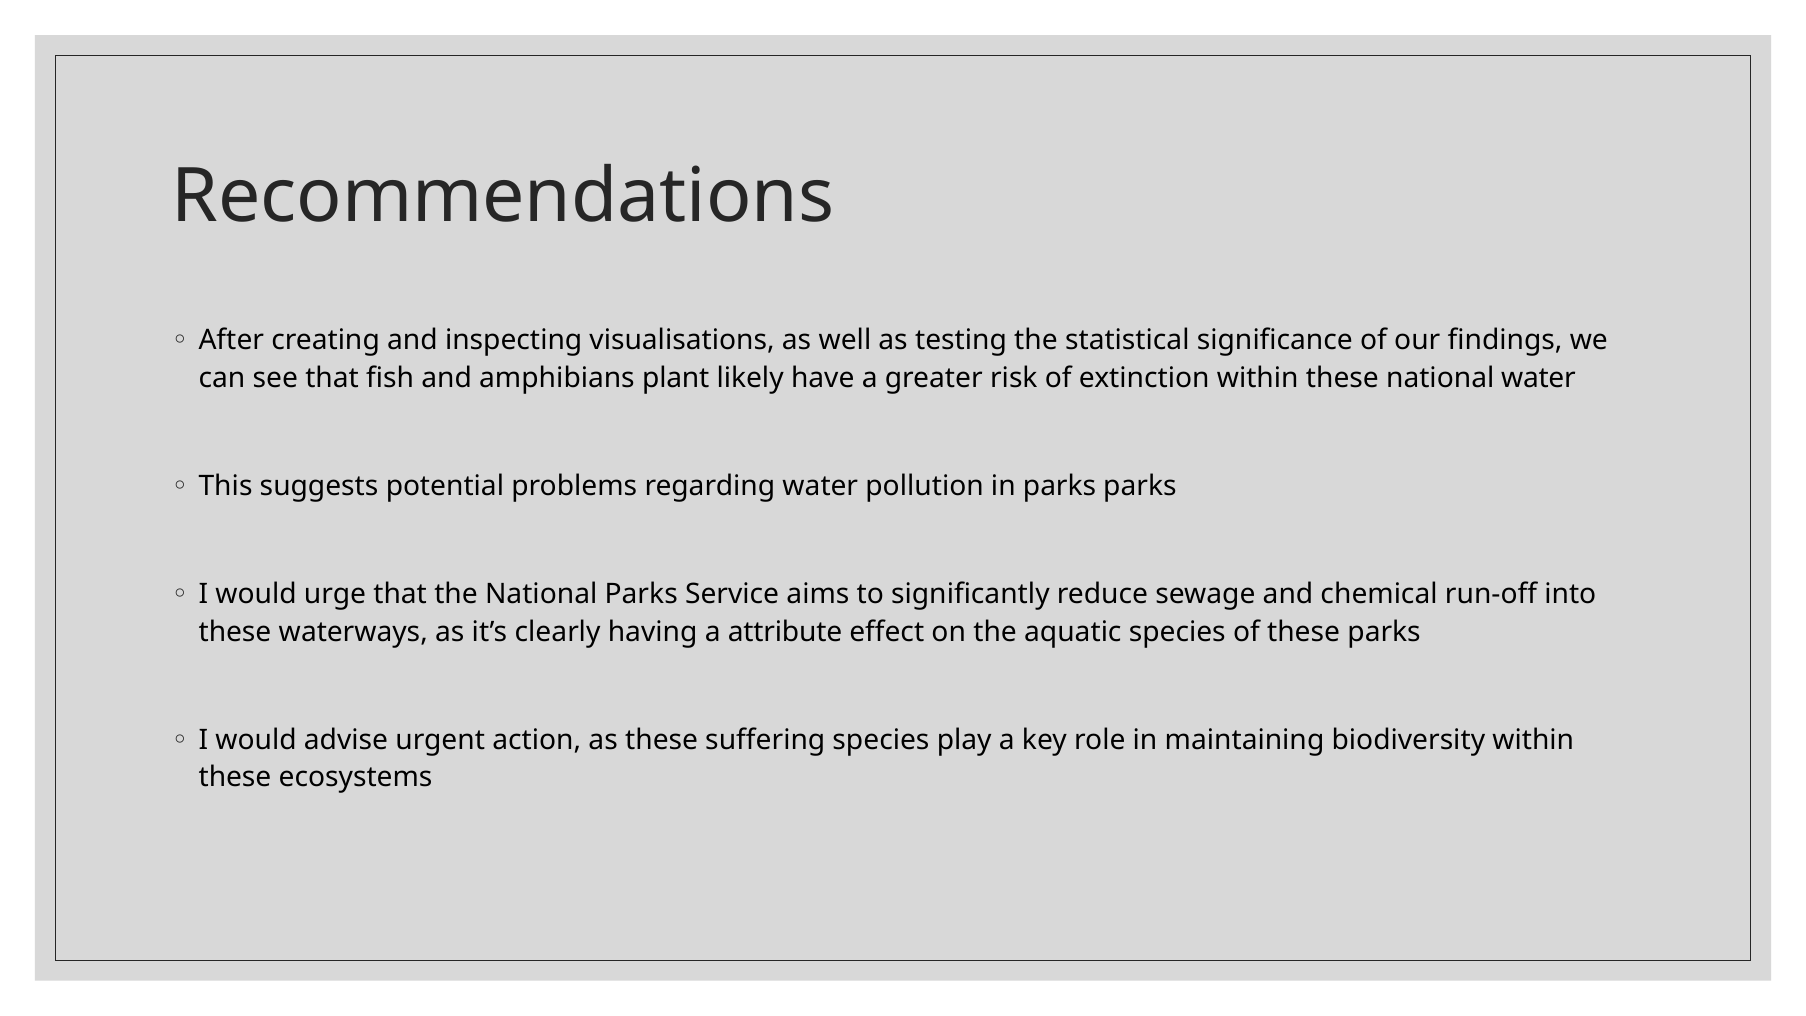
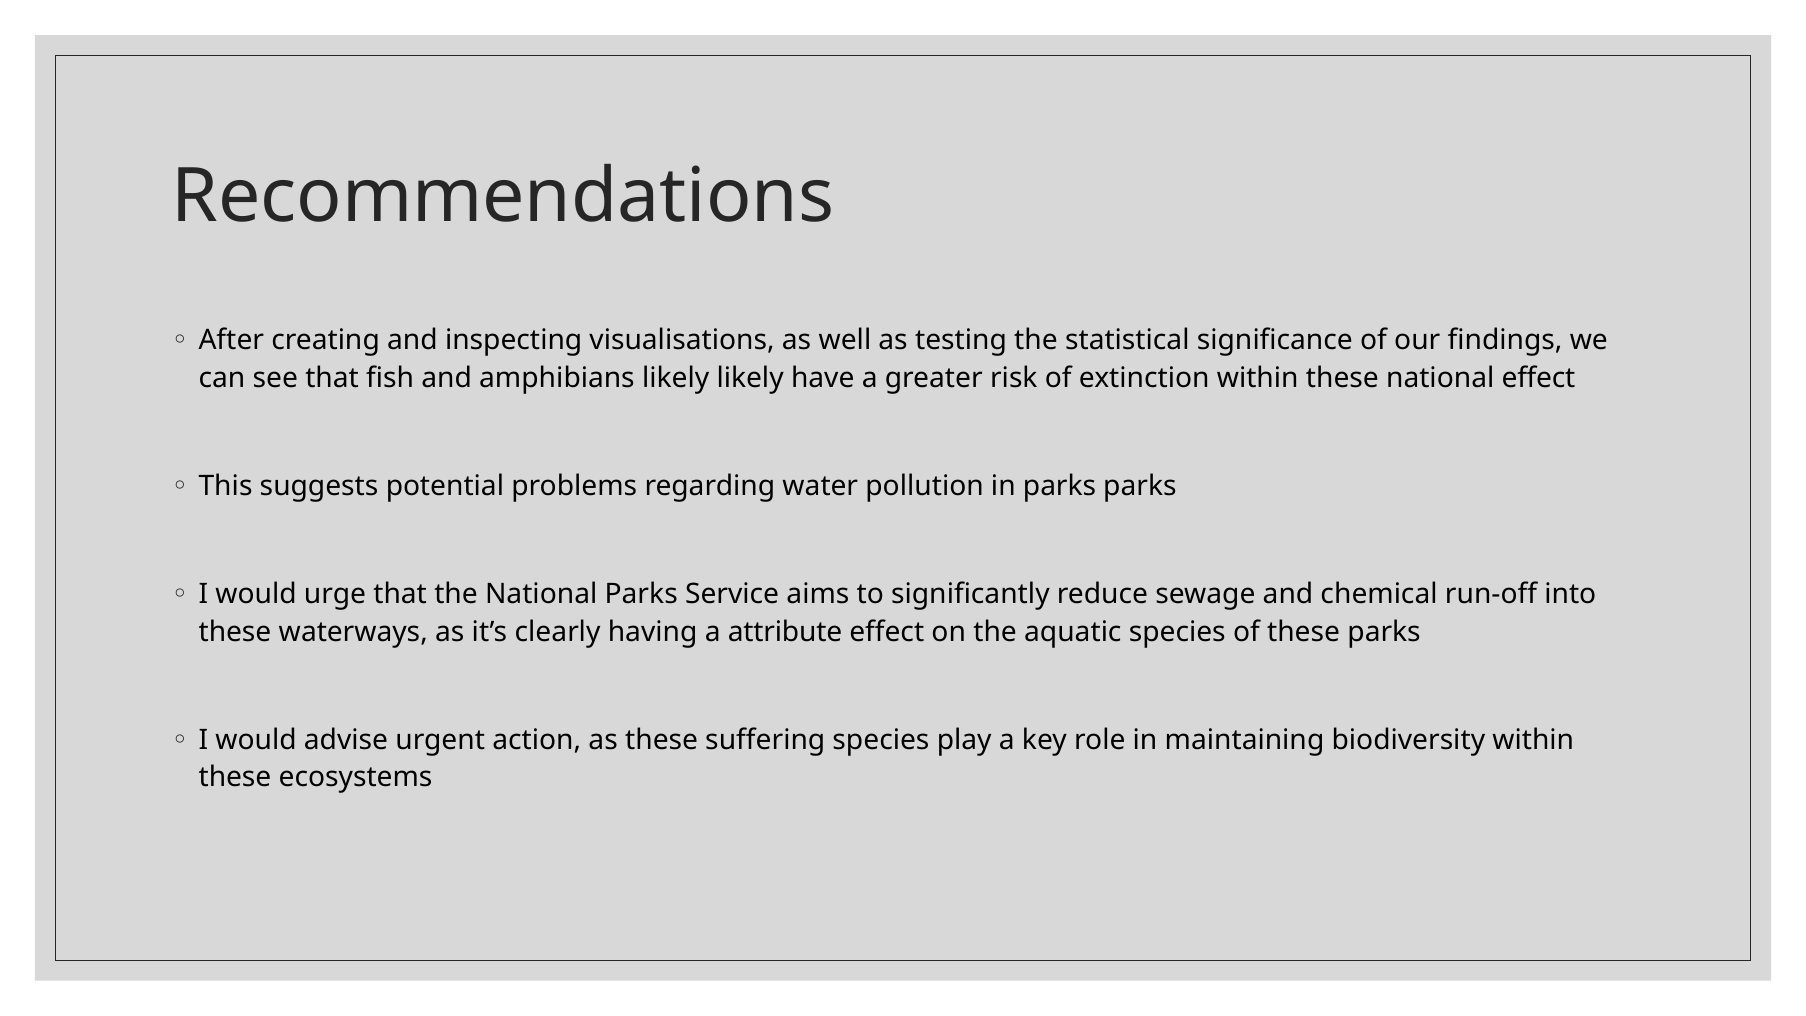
amphibians plant: plant -> likely (676, 378)
national water: water -> effect (1538, 378)
